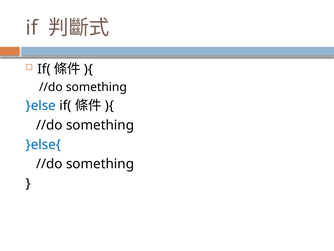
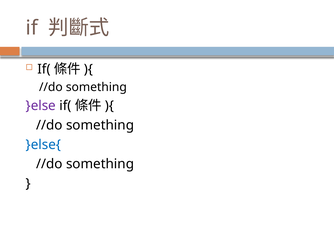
}else colour: blue -> purple (41, 106)
